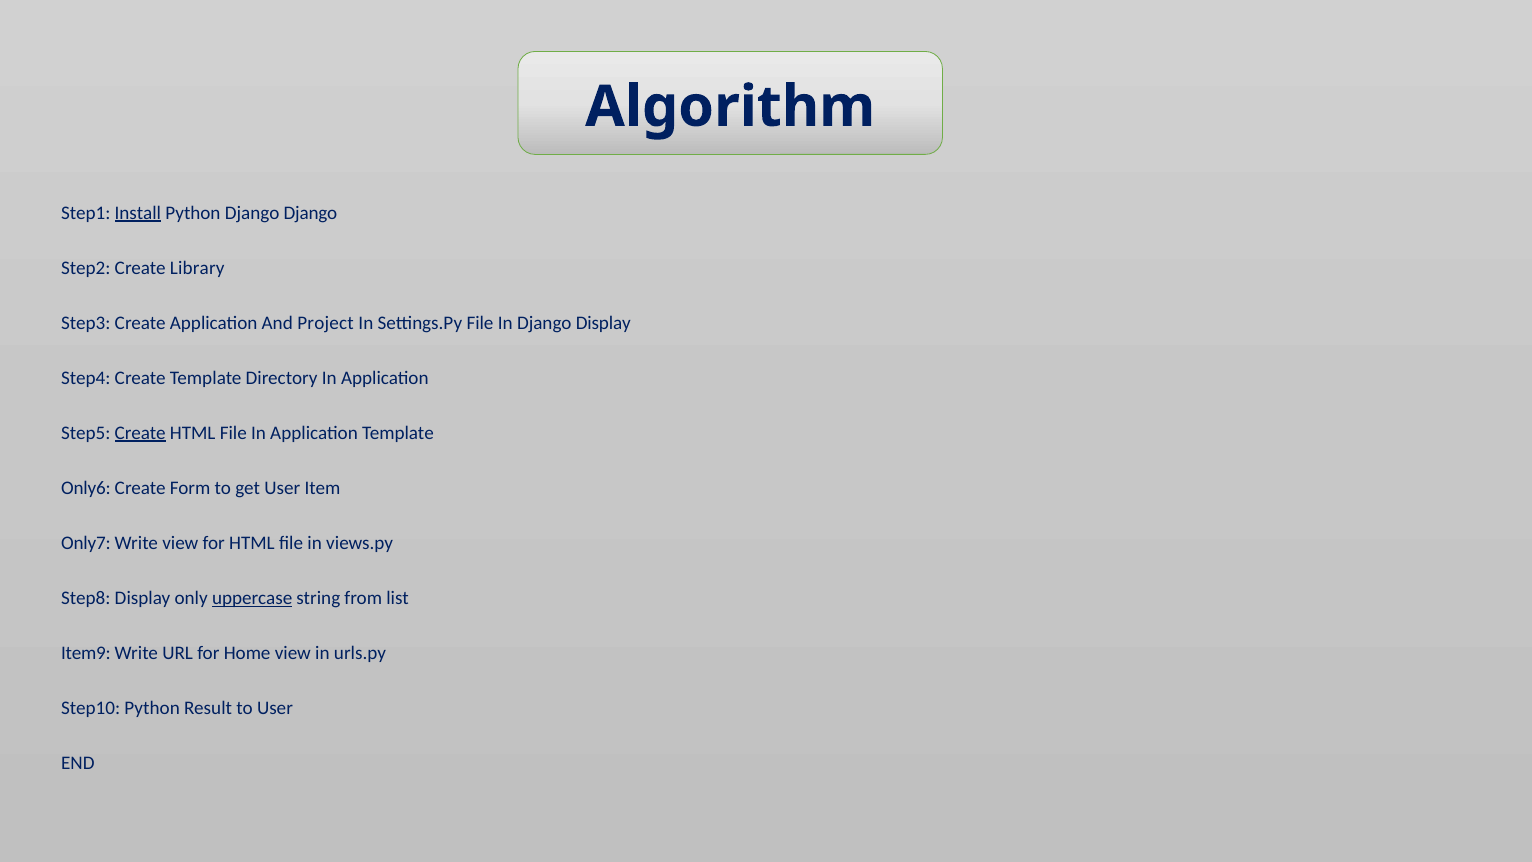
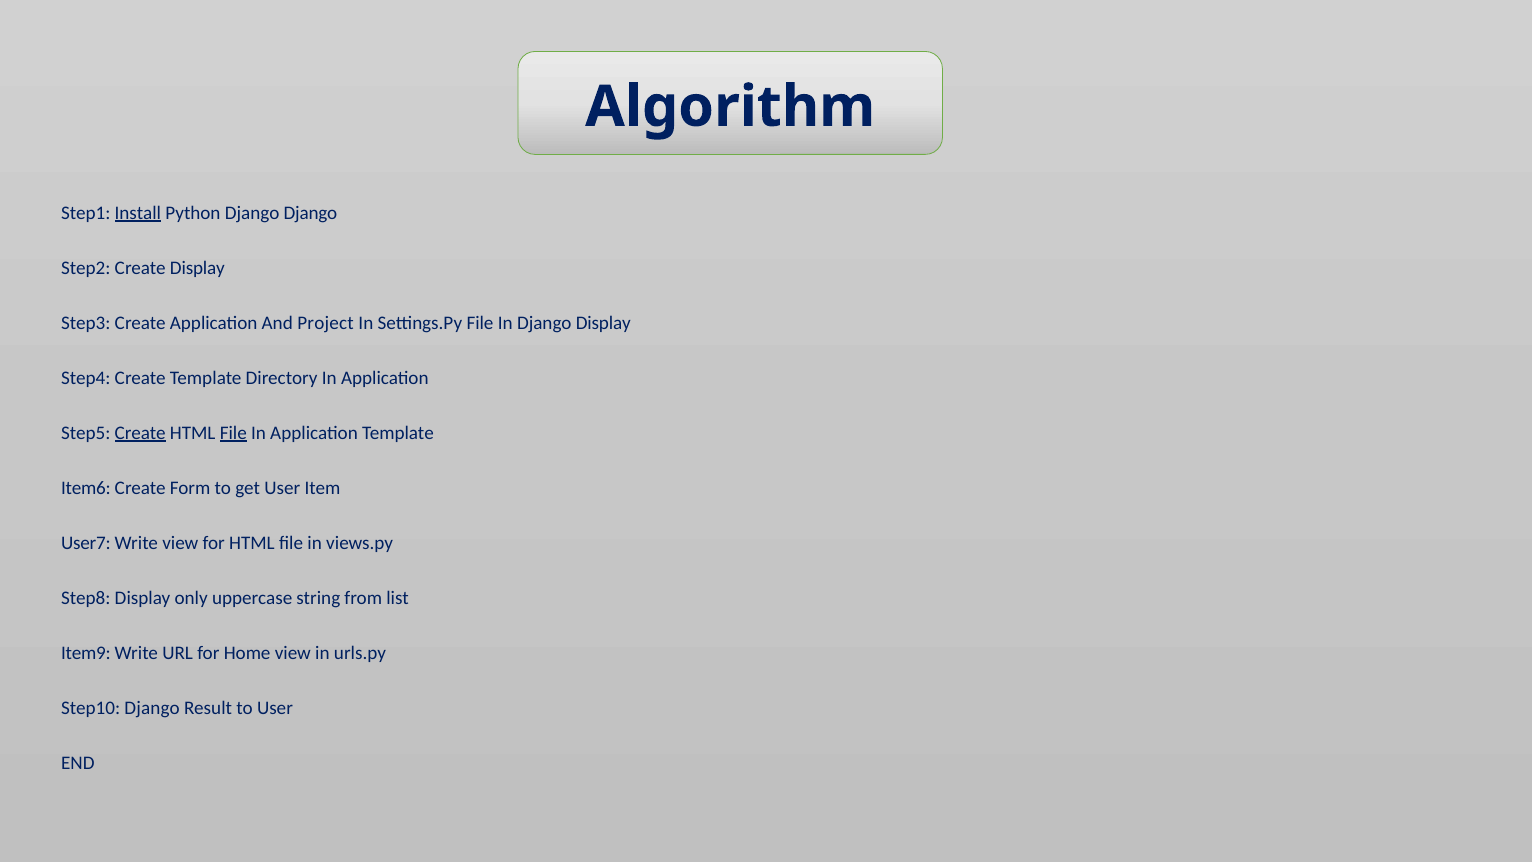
Create Library: Library -> Display (197, 268)
File underline: none -> present (233, 433)
Only6: Only6 -> Item6 (86, 488)
Only7: Only7 -> User7 (86, 543)
uppercase underline: present -> none (252, 598)
Step10 Python: Python -> Django (152, 708)
